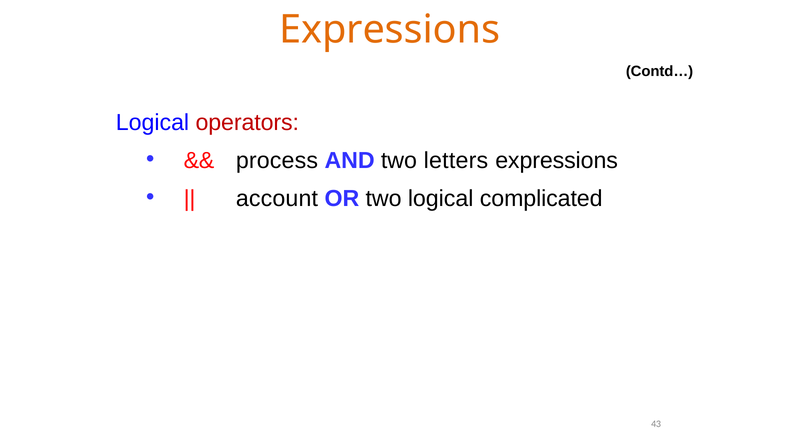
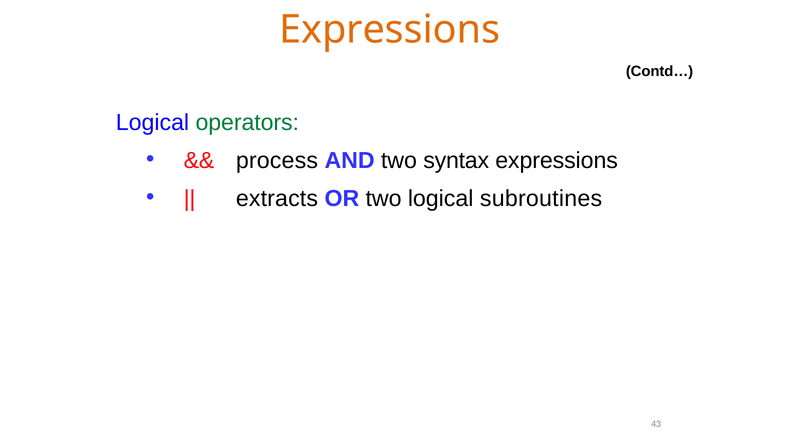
operators colour: red -> green (247, 123)
letters: letters -> syntax (456, 161)
account: account -> extracts (277, 199)
complicated: complicated -> subroutines (541, 199)
